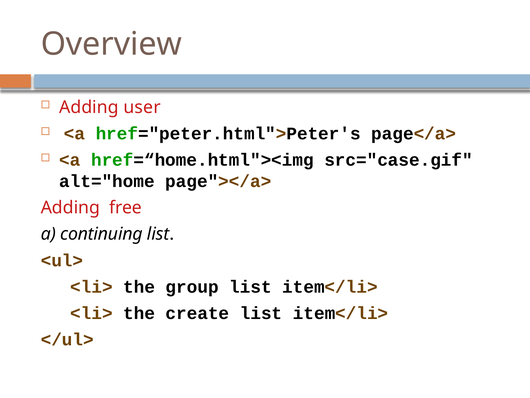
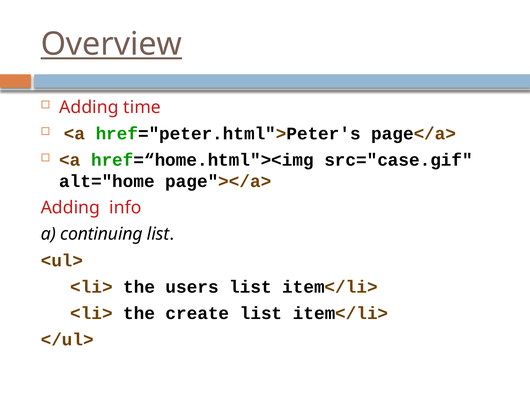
Overview underline: none -> present (111, 44)
user: user -> time (142, 107)
free: free -> info (125, 207)
group: group -> users (192, 287)
